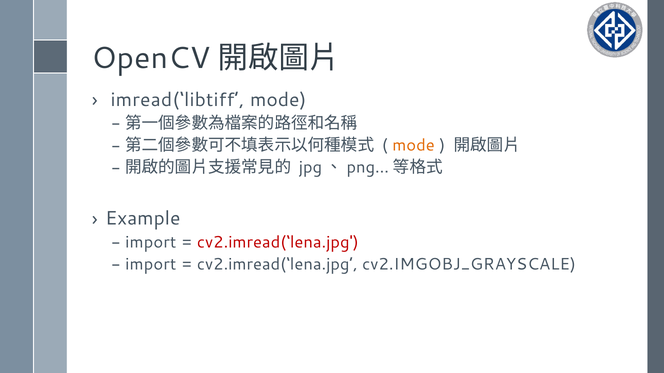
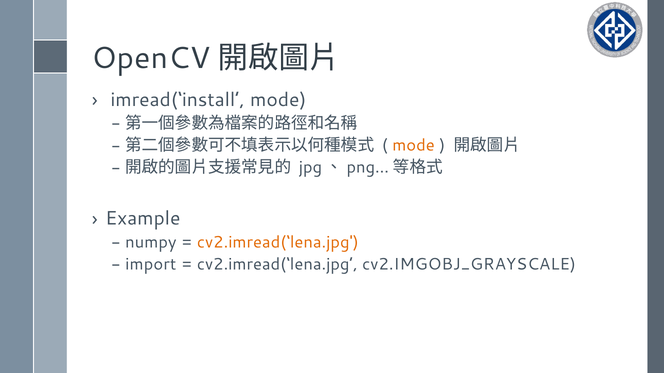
imread(‘libtiff: imread(‘libtiff -> imread(‘install (178, 100)
import: import -> numpy (151, 242)
cv2.imread(‘lena.jpg colour: red -> orange (278, 242)
